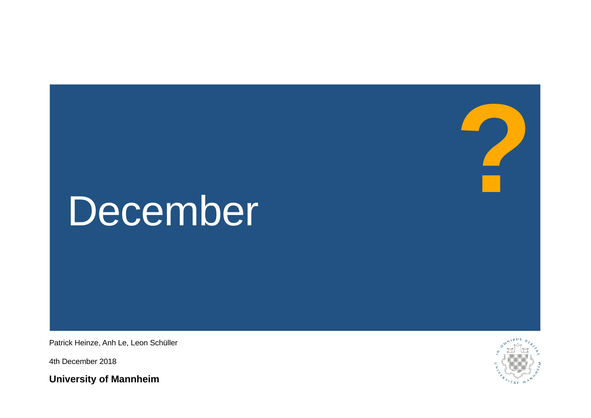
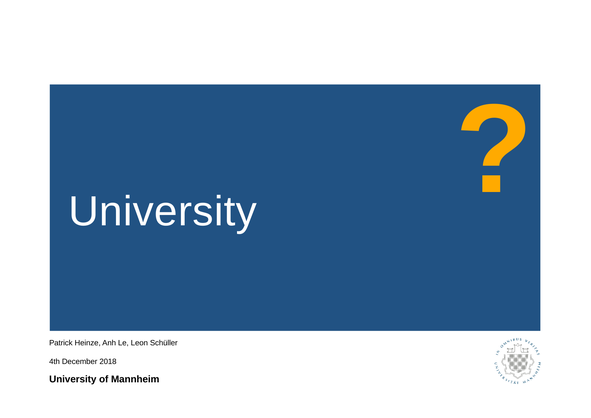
December: December -> University (163, 212)
